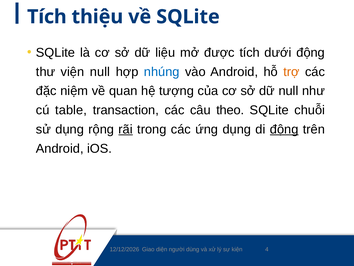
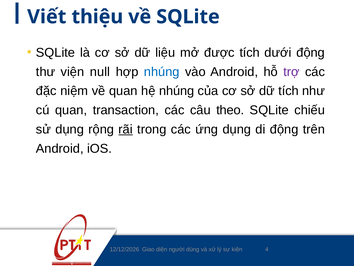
Tích: Tích -> Viết (47, 17)
trợ colour: orange -> purple (291, 72)
hệ tượng: tượng -> nhúng (177, 91)
dữ null: null -> tích (289, 91)
cú table: table -> quan (71, 110)
chuỗi: chuỗi -> chiếu (310, 110)
động underline: present -> none (284, 129)
